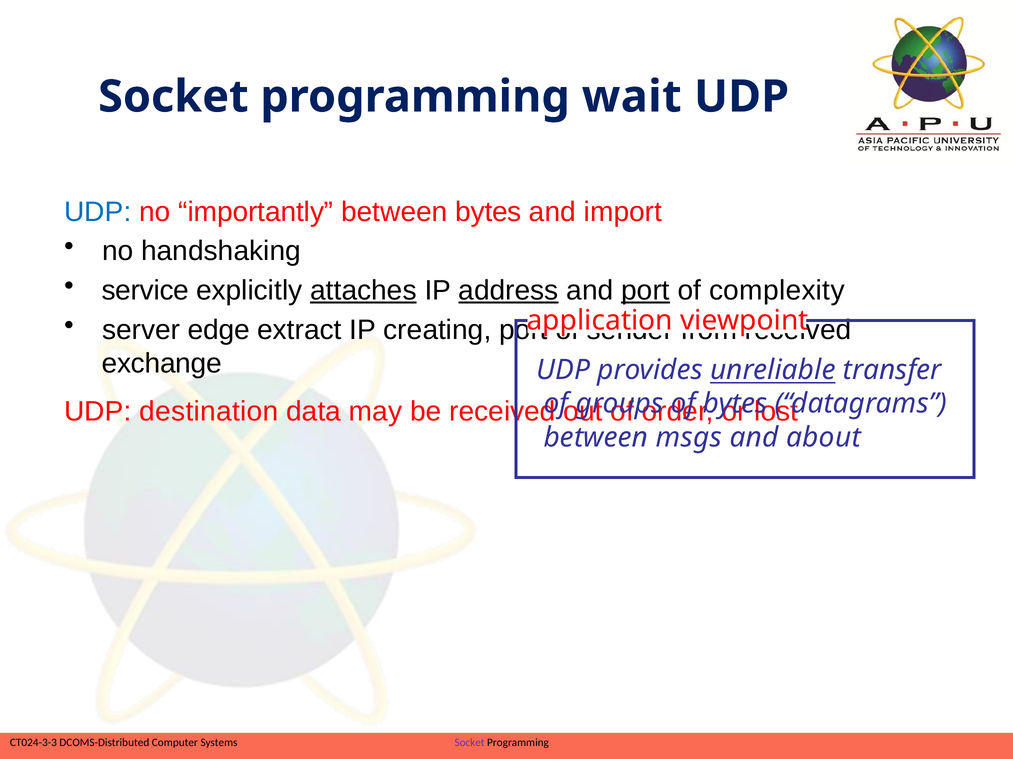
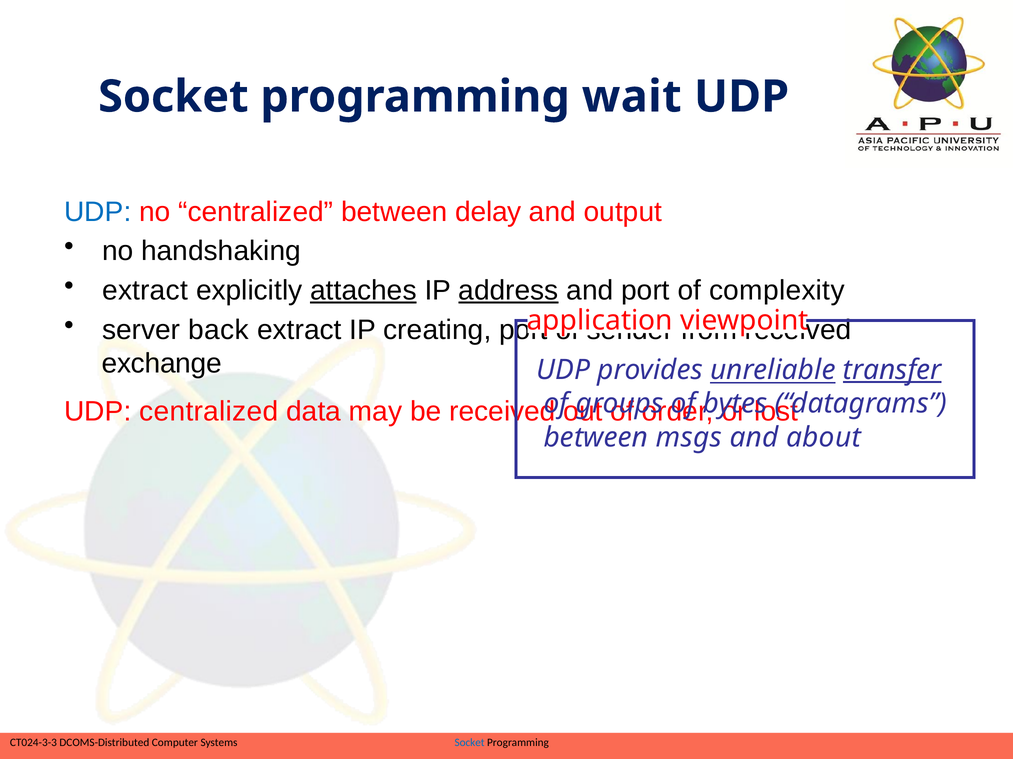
no importantly: importantly -> centralized (256, 212)
between bytes: bytes -> delay (488, 212)
import: import -> output (623, 212)
service: service -> extract (145, 291)
port underline: present -> none (645, 291)
edge: edge -> back (219, 330)
transfer underline: none -> present (892, 370)
UDP destination: destination -> centralized (209, 412)
Socket colour: purple -> blue (470, 743)
